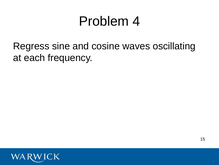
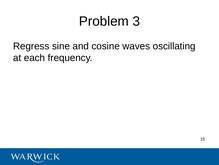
4: 4 -> 3 (136, 21)
